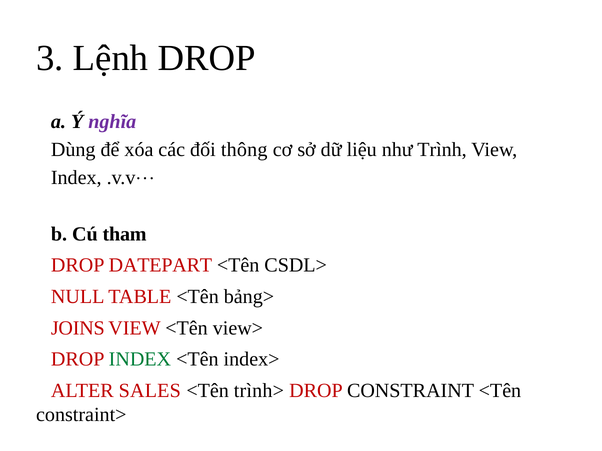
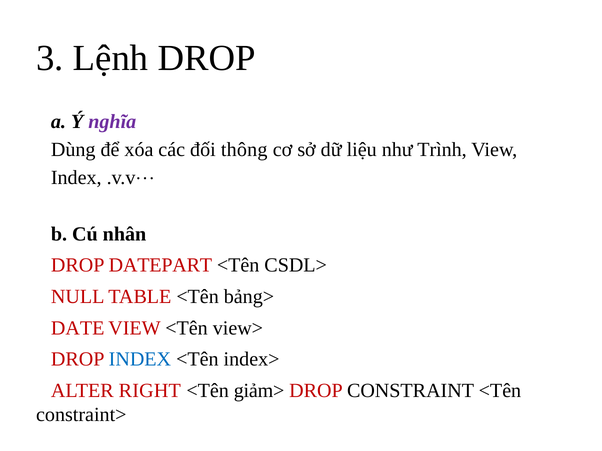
tham: tham -> nhân (124, 234)
JOINS: JOINS -> DATE (78, 328)
INDEX colour: green -> blue (140, 360)
SALES: SALES -> RIGHT (150, 391)
trình>: trình> -> giảm> (259, 391)
